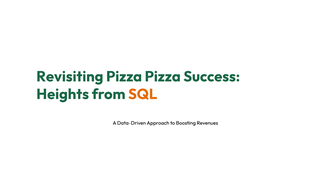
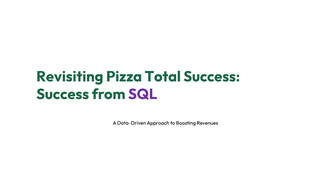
Pizza Pizza: Pizza -> Total (163, 77)
Heights: Heights -> Success (63, 94)
SQL colour: orange -> purple (143, 94)
